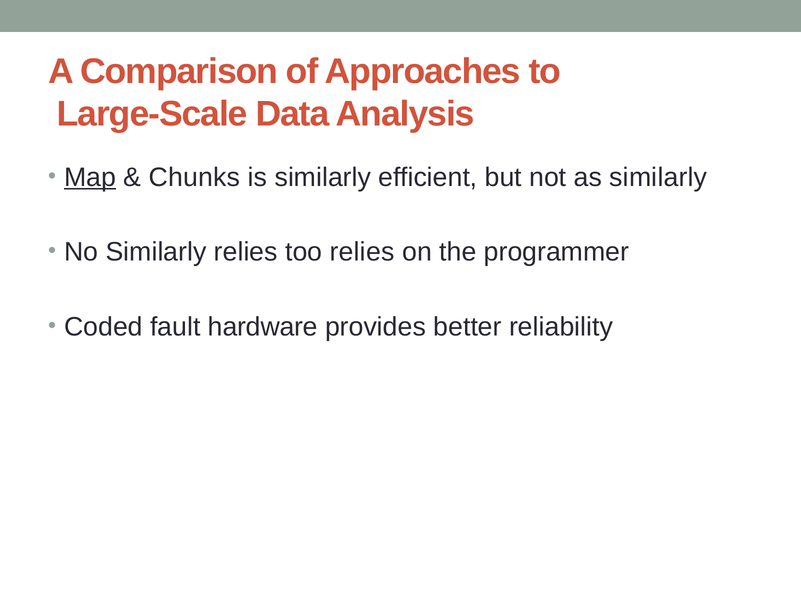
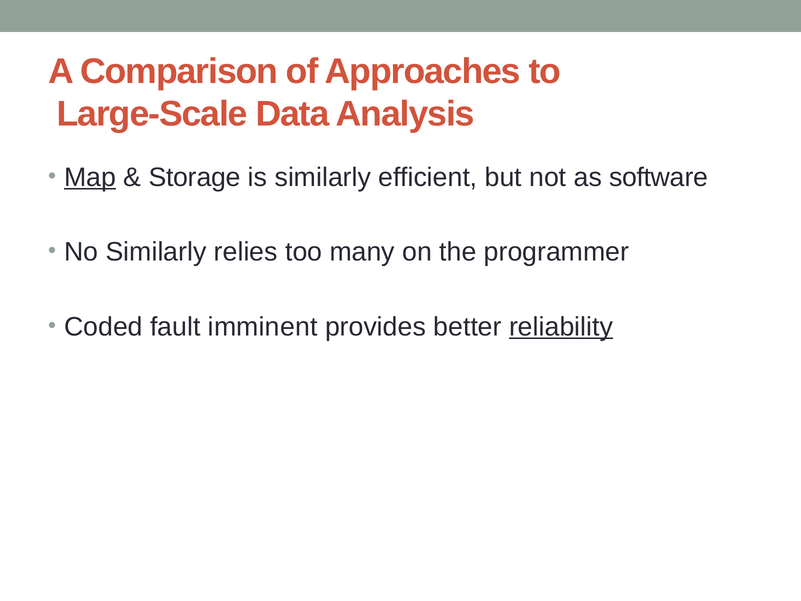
Chunks: Chunks -> Storage (195, 177)
as similarly: similarly -> software (659, 177)
too relies: relies -> many (362, 252)
hardware: hardware -> imminent (263, 327)
reliability underline: none -> present (561, 327)
